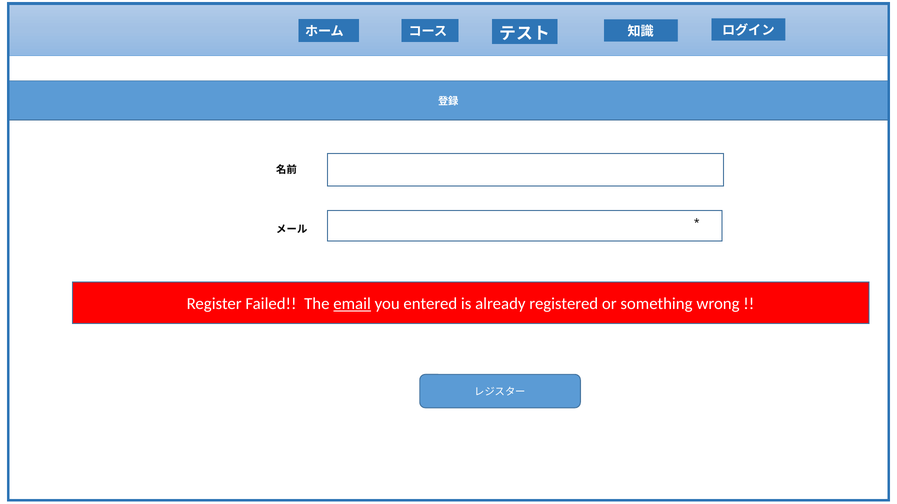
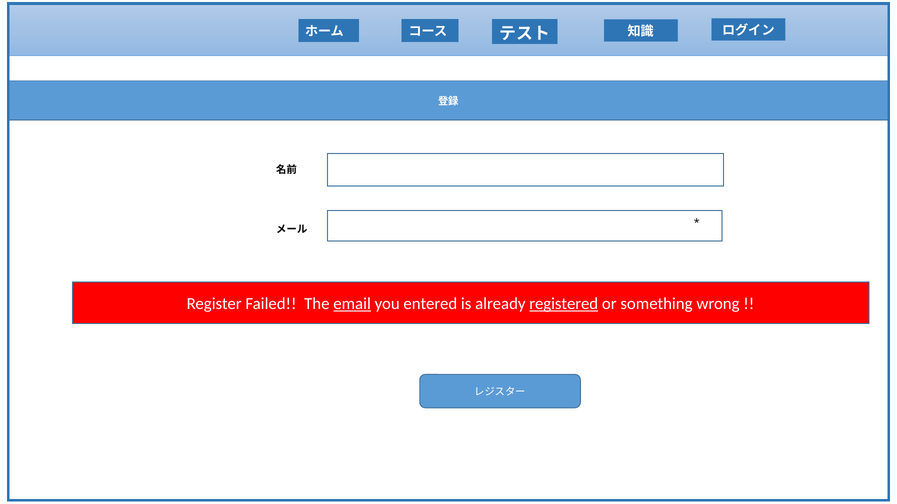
registered underline: none -> present (564, 304)
